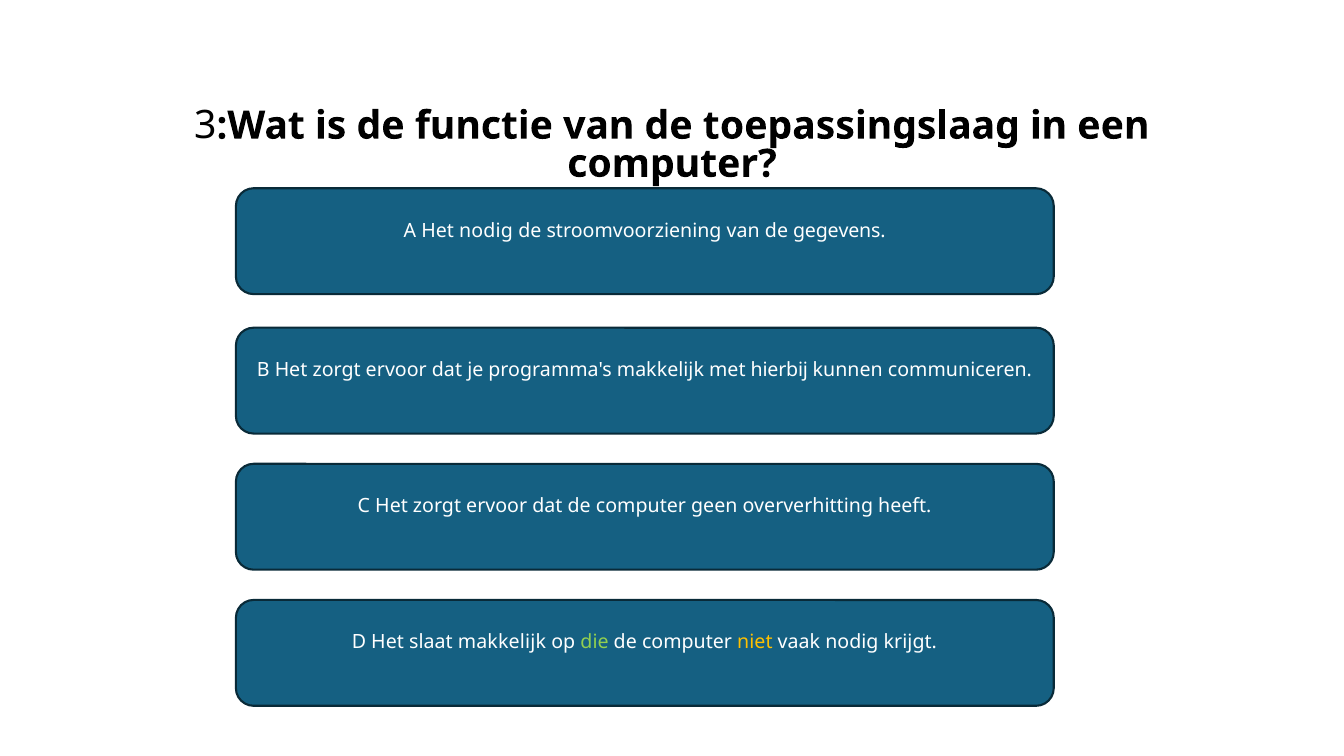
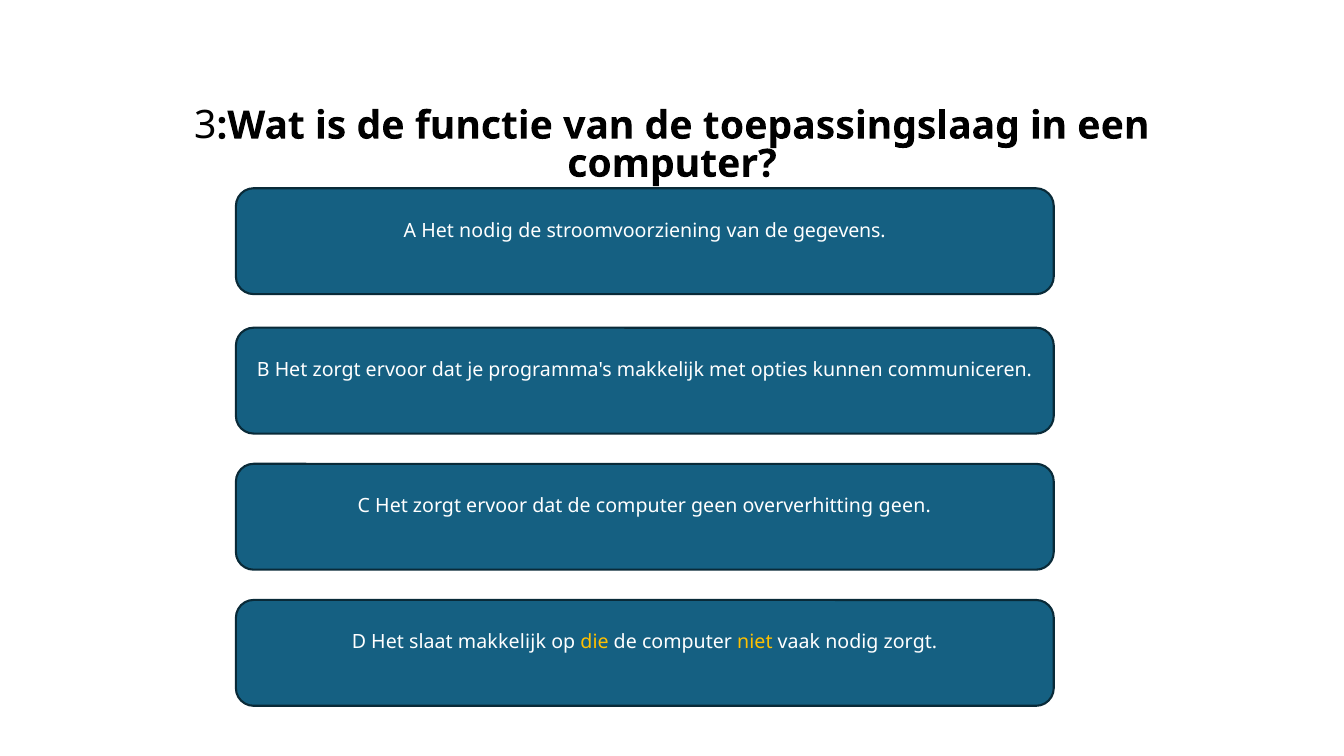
hierbij: hierbij -> opties (779, 370)
oververhitting heeft: heeft -> geen (905, 506)
die colour: light green -> yellow (595, 642)
nodig krijgt: krijgt -> zorgt (910, 642)
